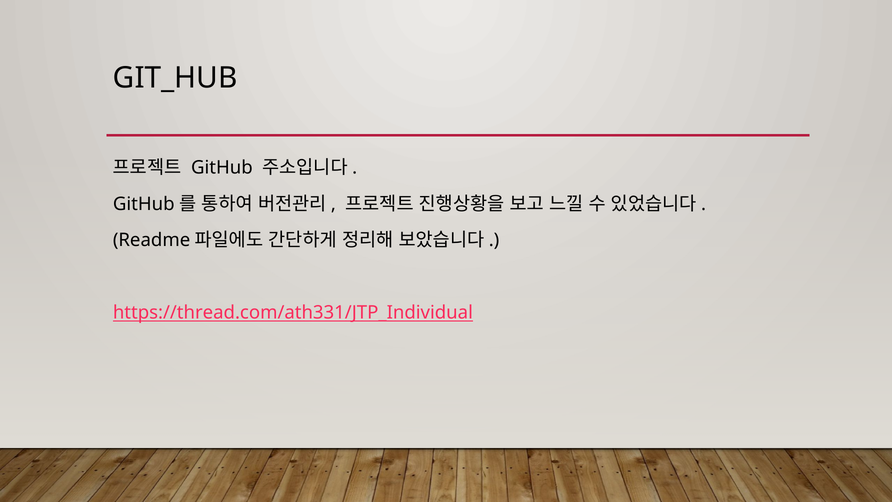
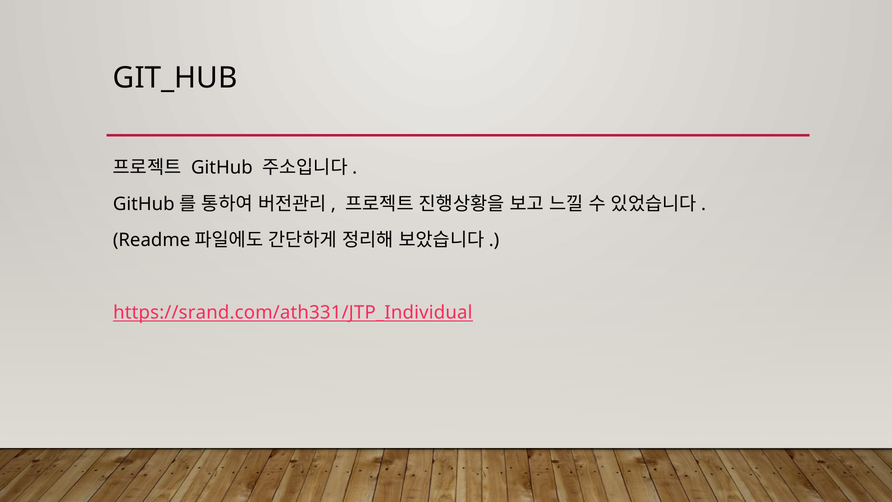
https://thread.com/ath331/JTP_Individual: https://thread.com/ath331/JTP_Individual -> https://srand.com/ath331/JTP_Individual (293, 313)
